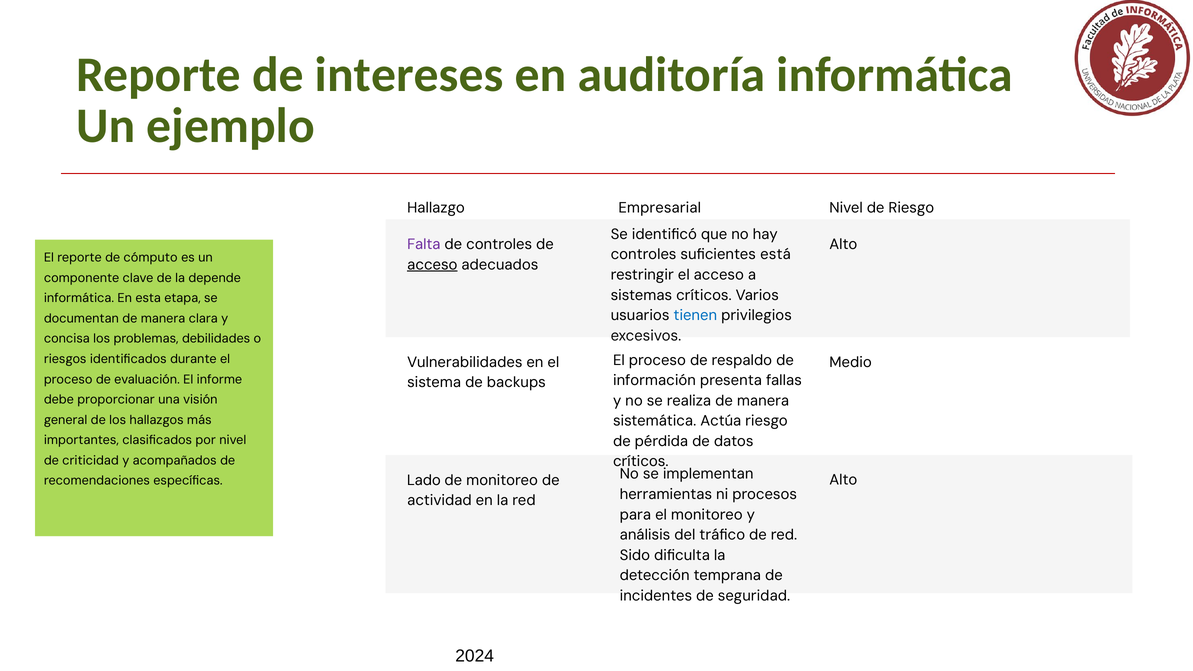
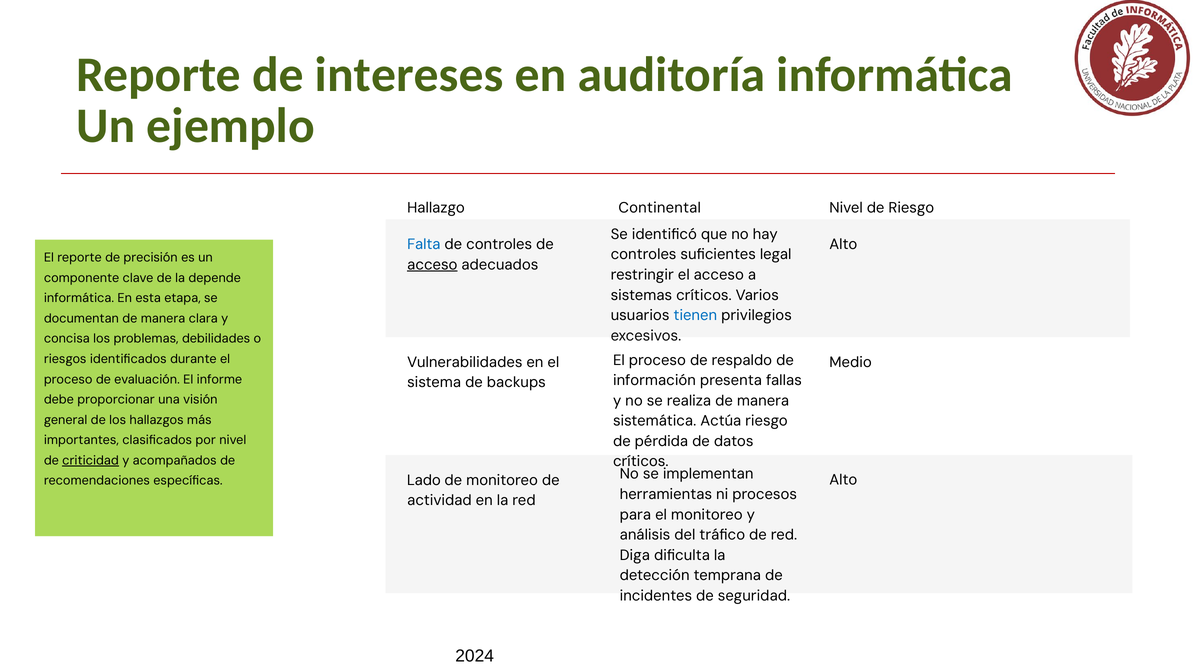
Empresarial: Empresarial -> Continental (660, 208)
Falta colour: purple -> blue (424, 244)
está: está -> legal (776, 255)
cómputo: cómputo -> precisión (151, 258)
criticidad underline: none -> present (91, 461)
Sido: Sido -> Diga (635, 555)
